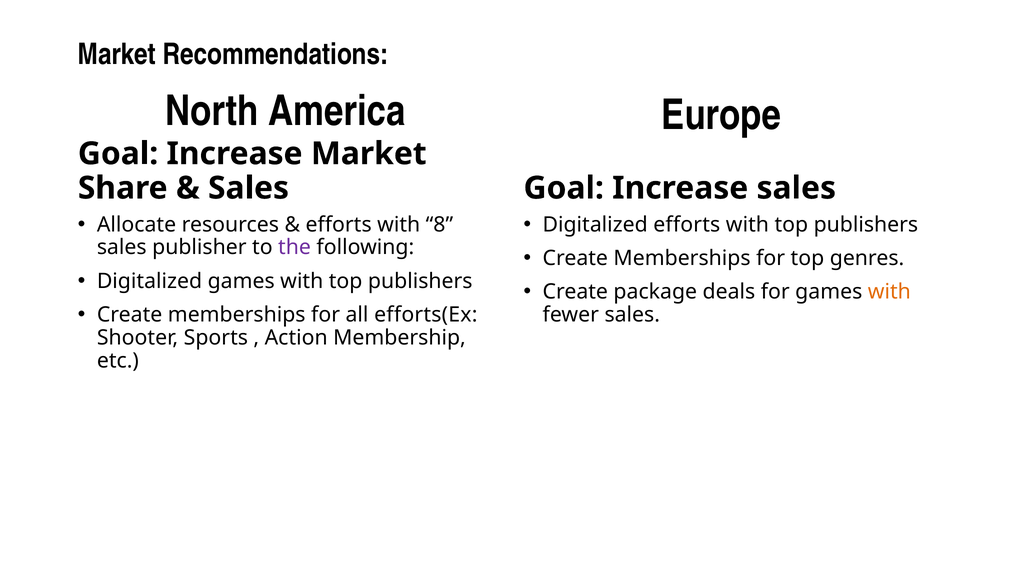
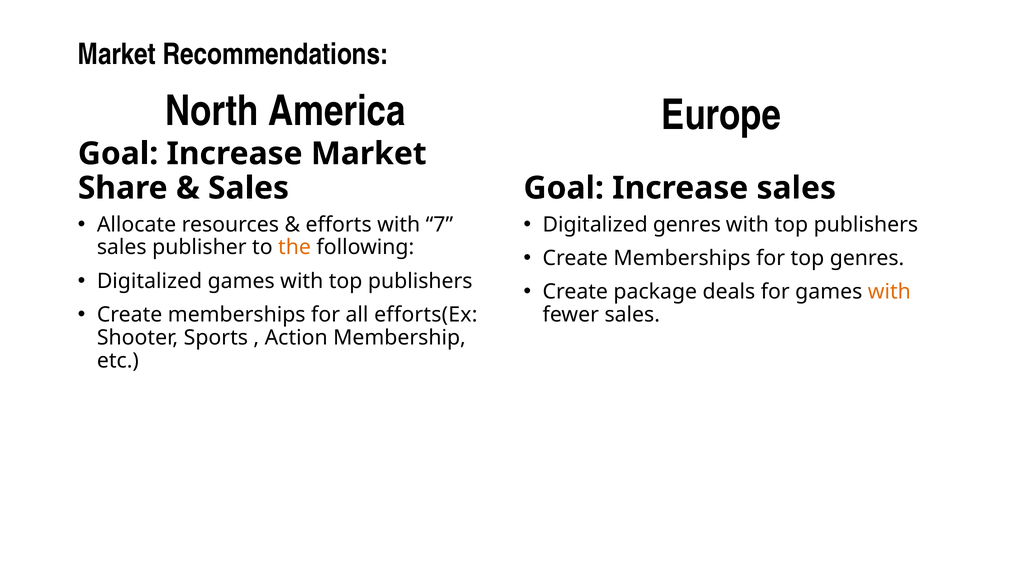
8: 8 -> 7 (439, 225)
Digitalized efforts: efforts -> genres (687, 225)
the colour: purple -> orange (295, 248)
